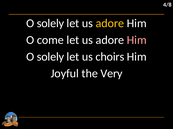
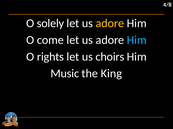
Him colour: pink -> light blue (137, 40)
solely: solely -> rights (50, 57)
Joyful: Joyful -> Music (65, 74)
Very: Very -> King (111, 74)
